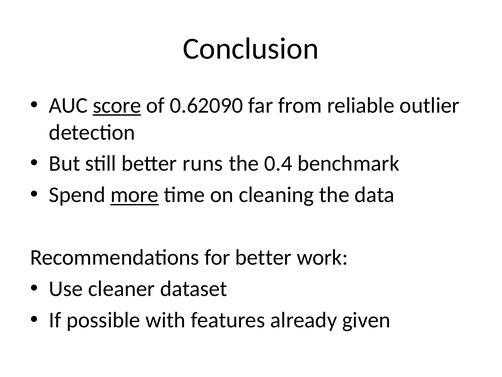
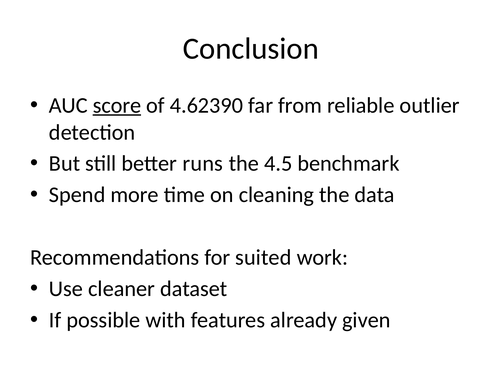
0.62090: 0.62090 -> 4.62390 (206, 105)
0.4: 0.4 -> 4.5 (278, 163)
more underline: present -> none (135, 195)
for better: better -> suited (263, 257)
